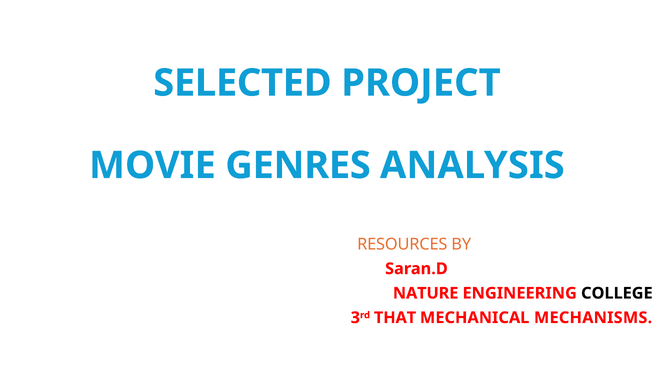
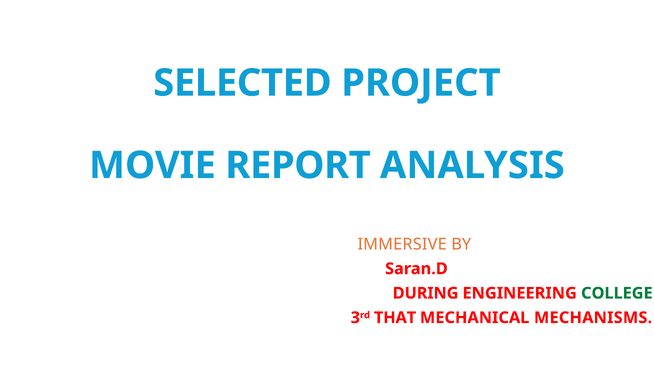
GENRES: GENRES -> REPORT (298, 165)
RESOURCES: RESOURCES -> IMMERSIVE (402, 244)
NATURE: NATURE -> DURING (426, 293)
COLLEGE colour: black -> green (617, 293)
